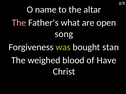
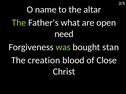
The colour: pink -> light green (19, 23)
song: song -> need (64, 34)
weighed: weighed -> creation (44, 61)
Have: Have -> Close (107, 61)
